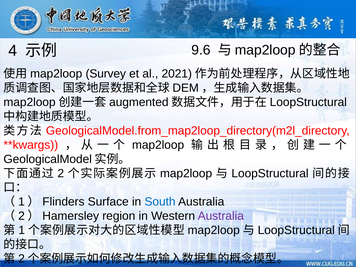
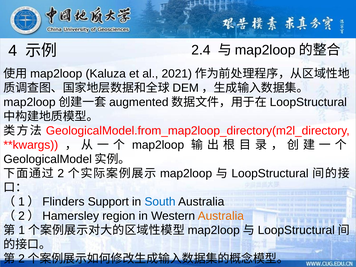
9.6: 9.6 -> 2.4 (201, 50)
Survey: Survey -> Kaluza (106, 74)
Surface: Surface -> Support (108, 202)
Australia colour: purple -> orange (221, 216)
